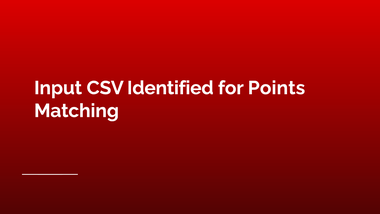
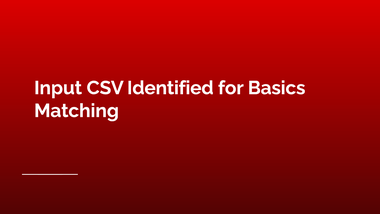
Points: Points -> Basics (277, 88)
